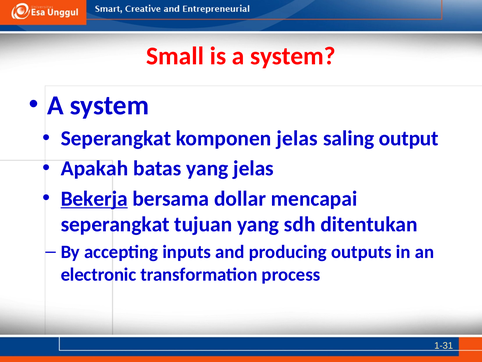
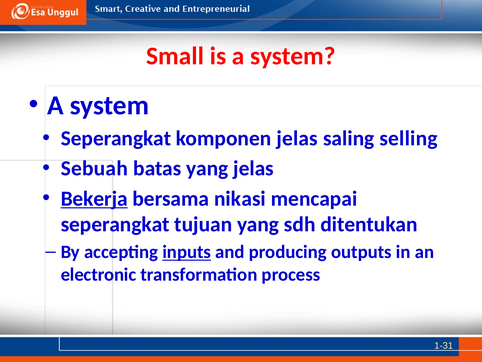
output: output -> selling (409, 138)
Apakah: Apakah -> Sebuah (94, 168)
dollar: dollar -> nikasi (240, 198)
inputs underline: none -> present (187, 252)
